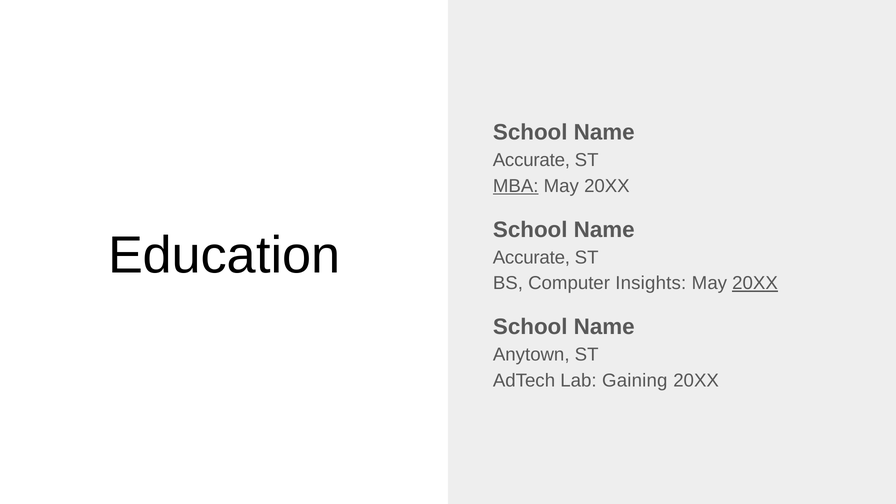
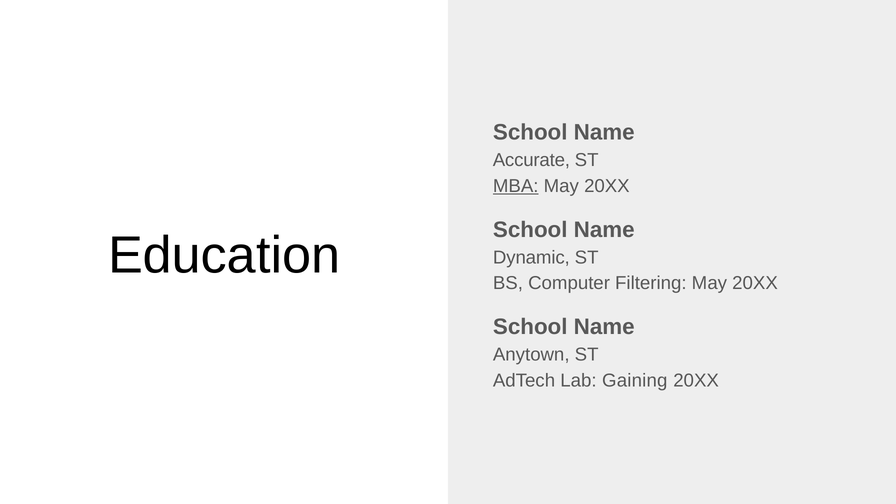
Accurate: Accurate -> Dynamic (531, 257)
Insights: Insights -> Filtering (651, 283)
20XX underline: present -> none (755, 283)
